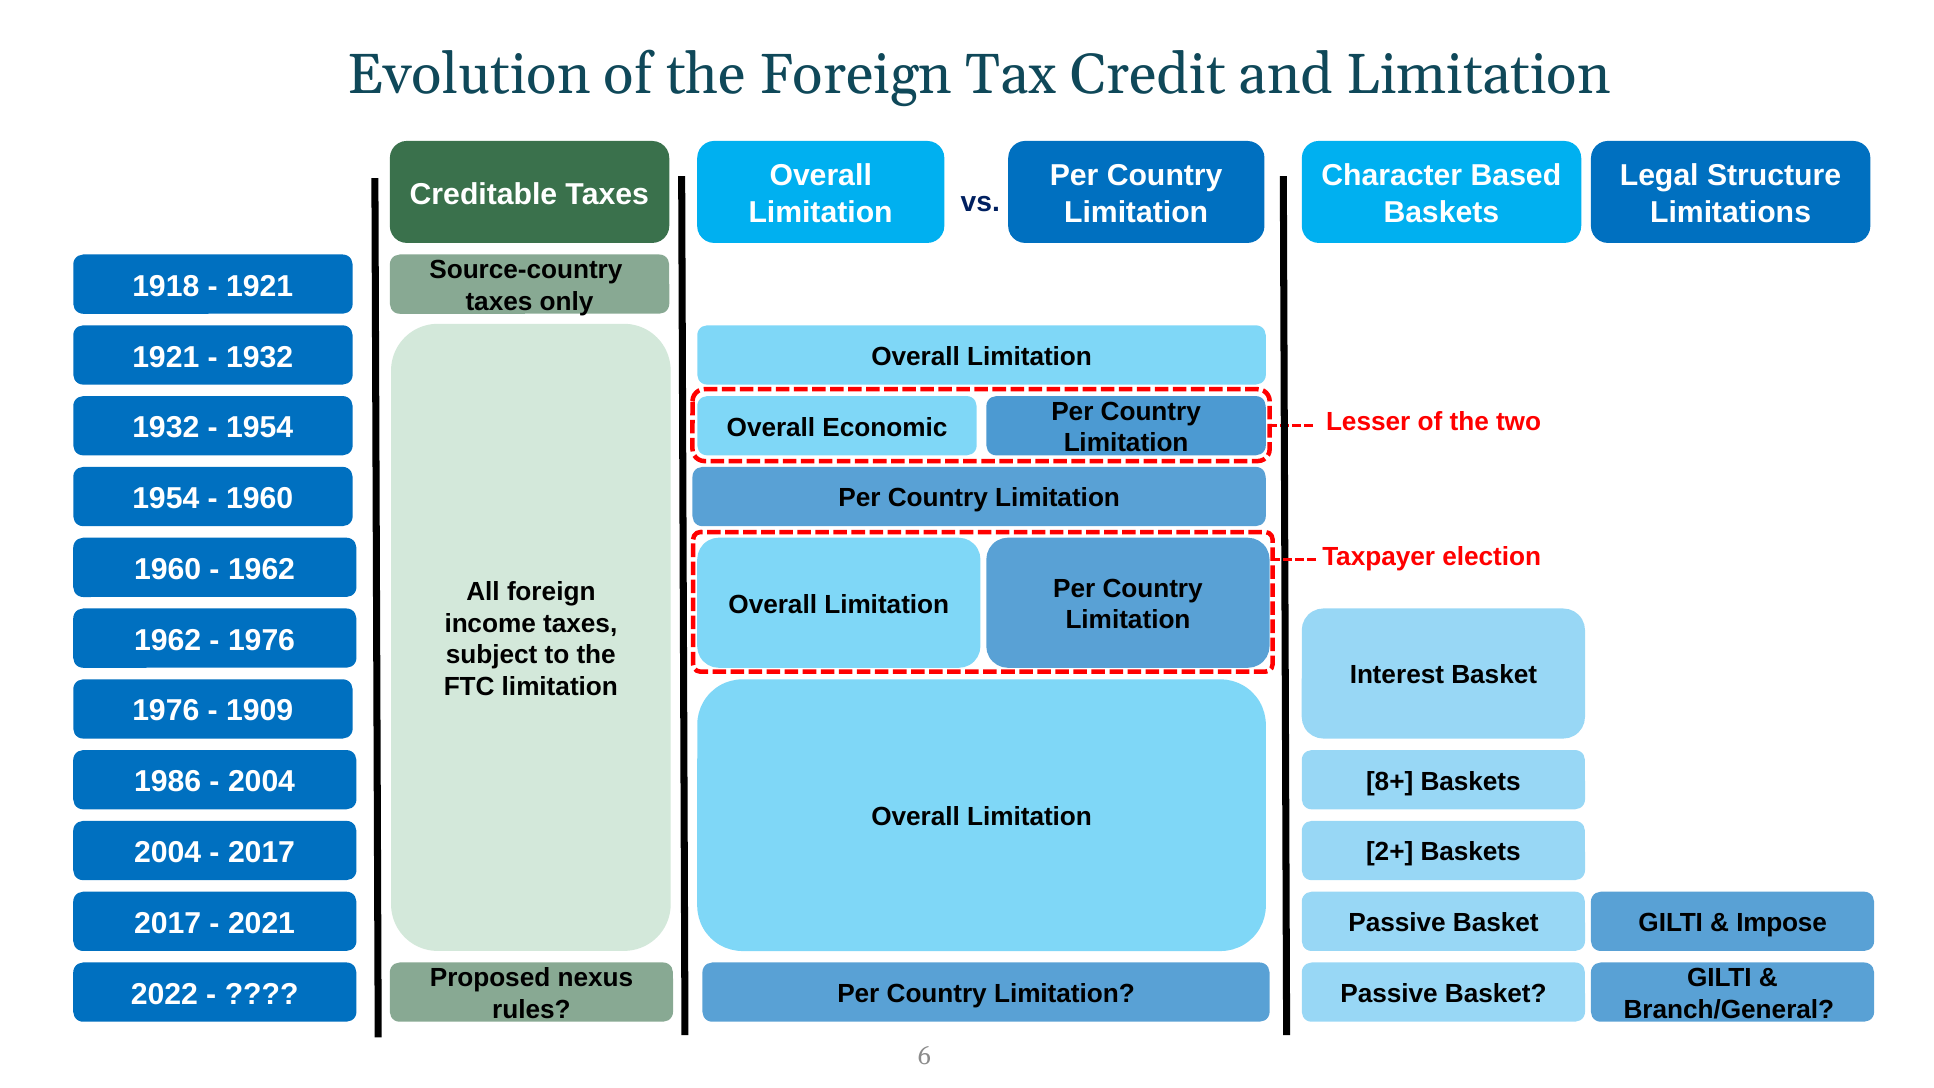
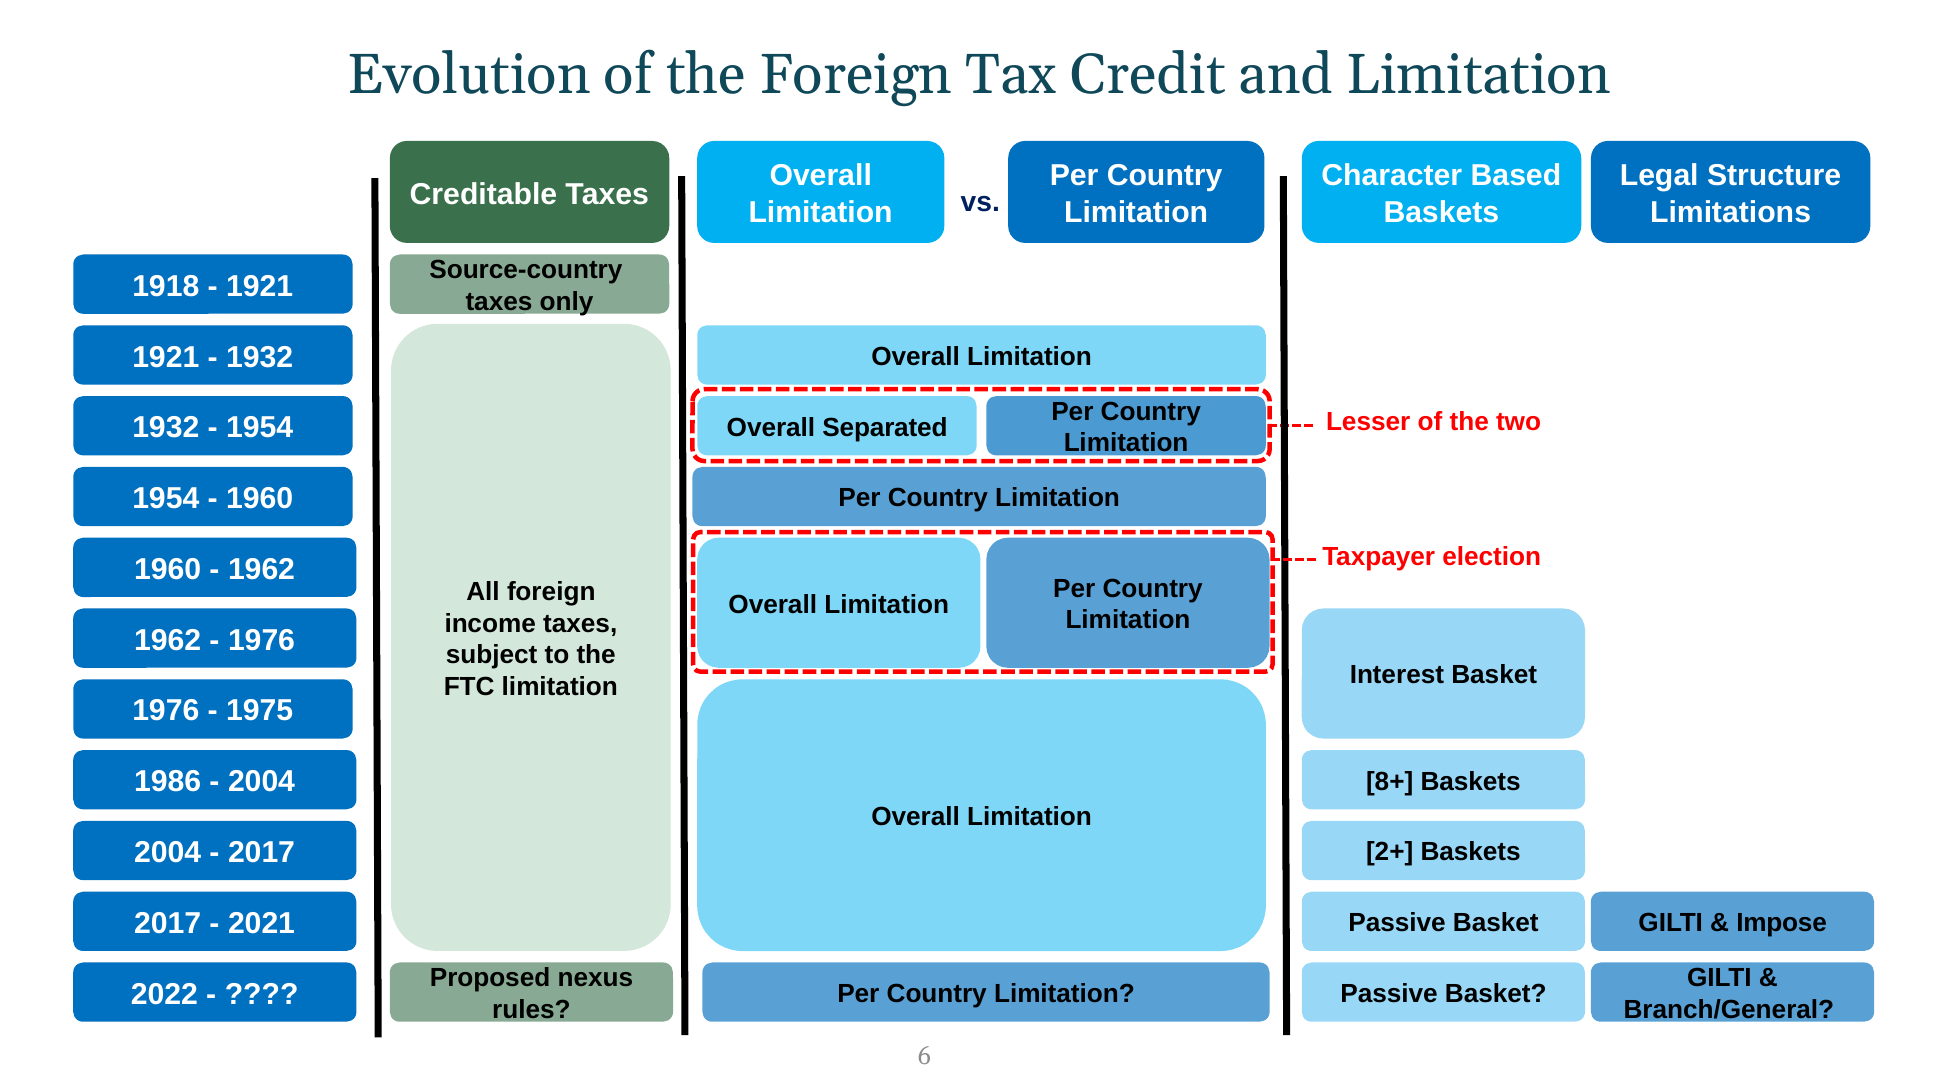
Economic: Economic -> Separated (885, 427)
1909: 1909 -> 1975 (260, 711)
